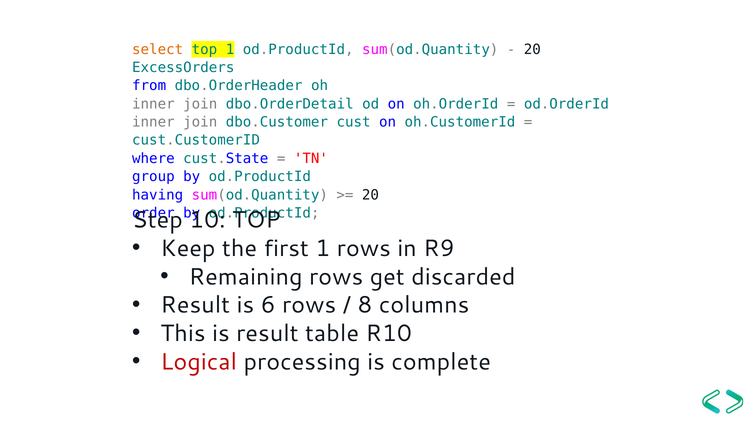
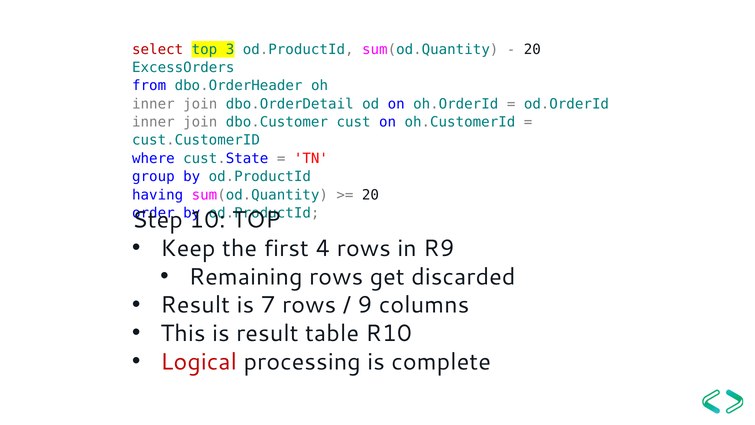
select colour: orange -> red (158, 49)
top 1: 1 -> 3 (230, 49)
first 1: 1 -> 4 (323, 248)
6: 6 -> 7 (268, 305)
8: 8 -> 9 (365, 305)
